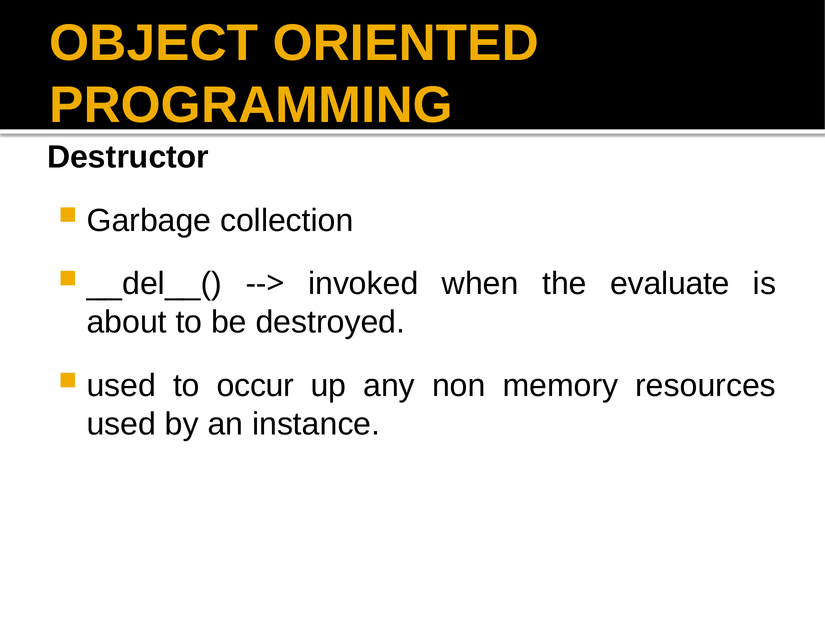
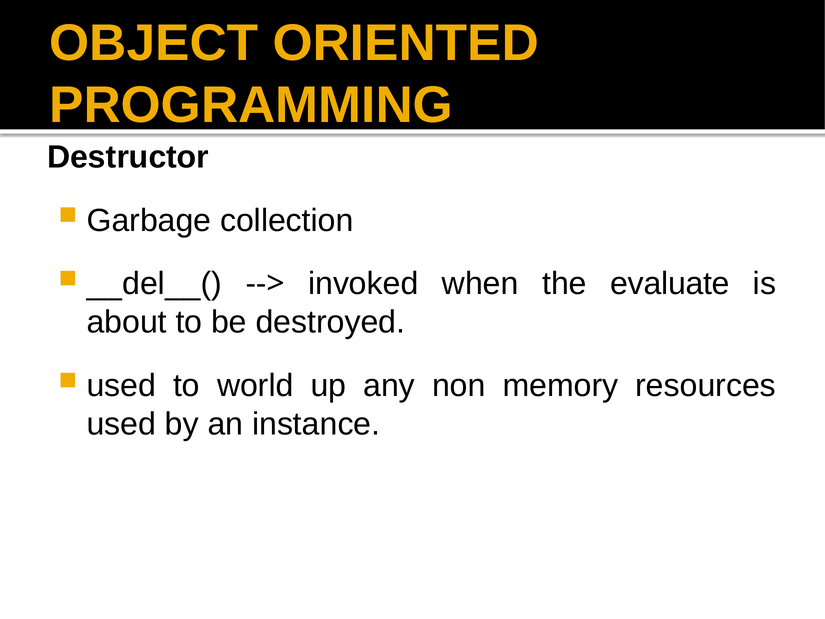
occur: occur -> world (255, 386)
